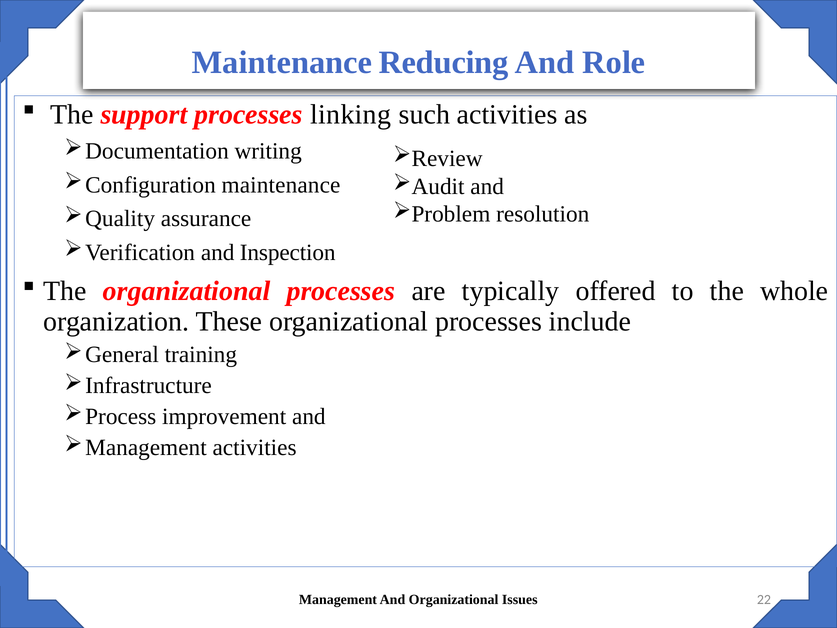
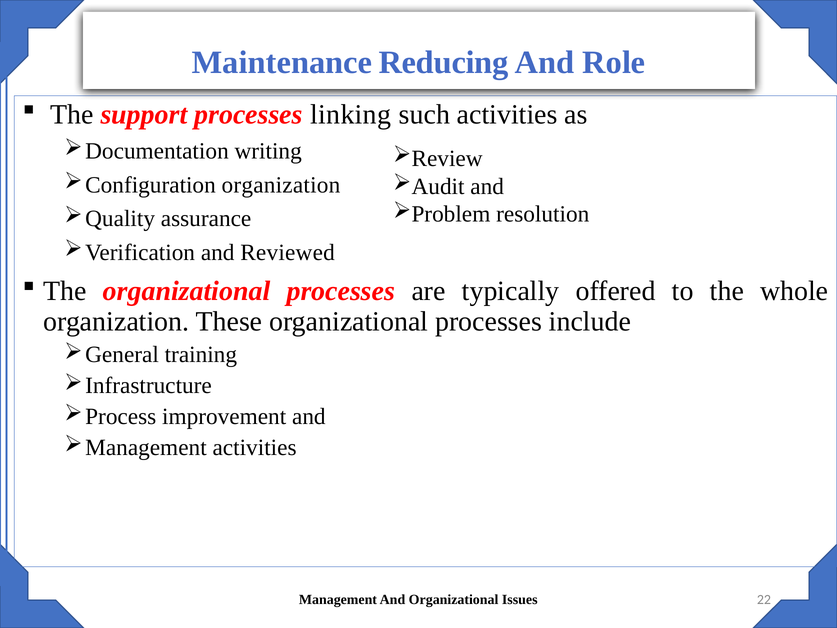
maintenance: maintenance -> organization (281, 185)
Inspection: Inspection -> Reviewed (288, 252)
